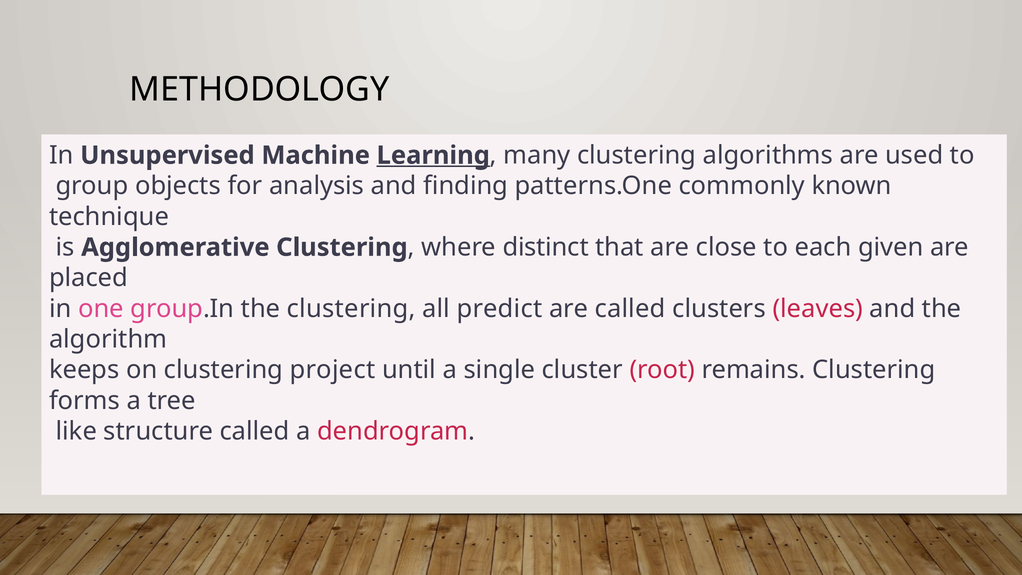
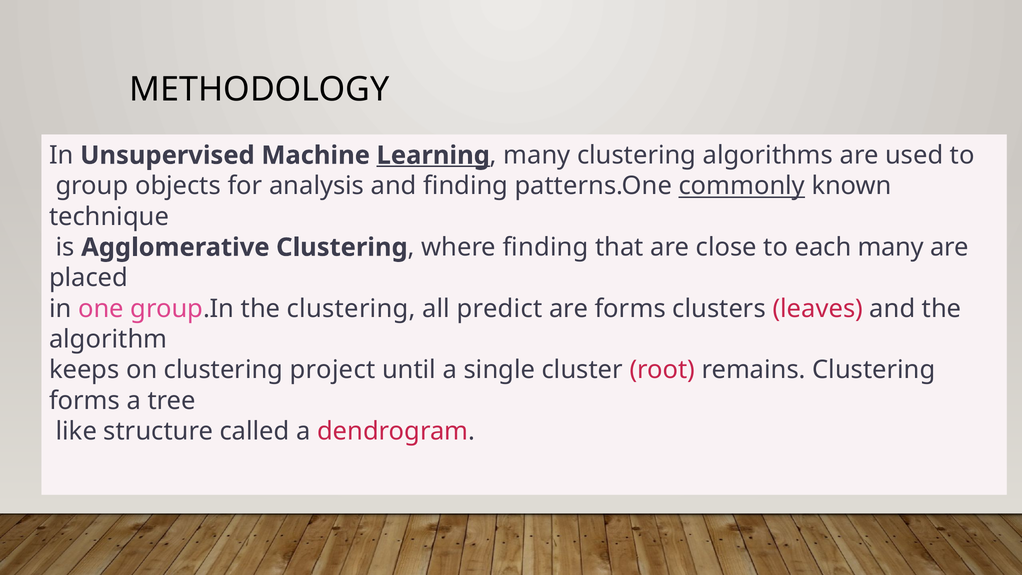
commonly underline: none -> present (742, 186)
where distinct: distinct -> finding (545, 247)
each given: given -> many (891, 247)
are called: called -> forms (630, 309)
